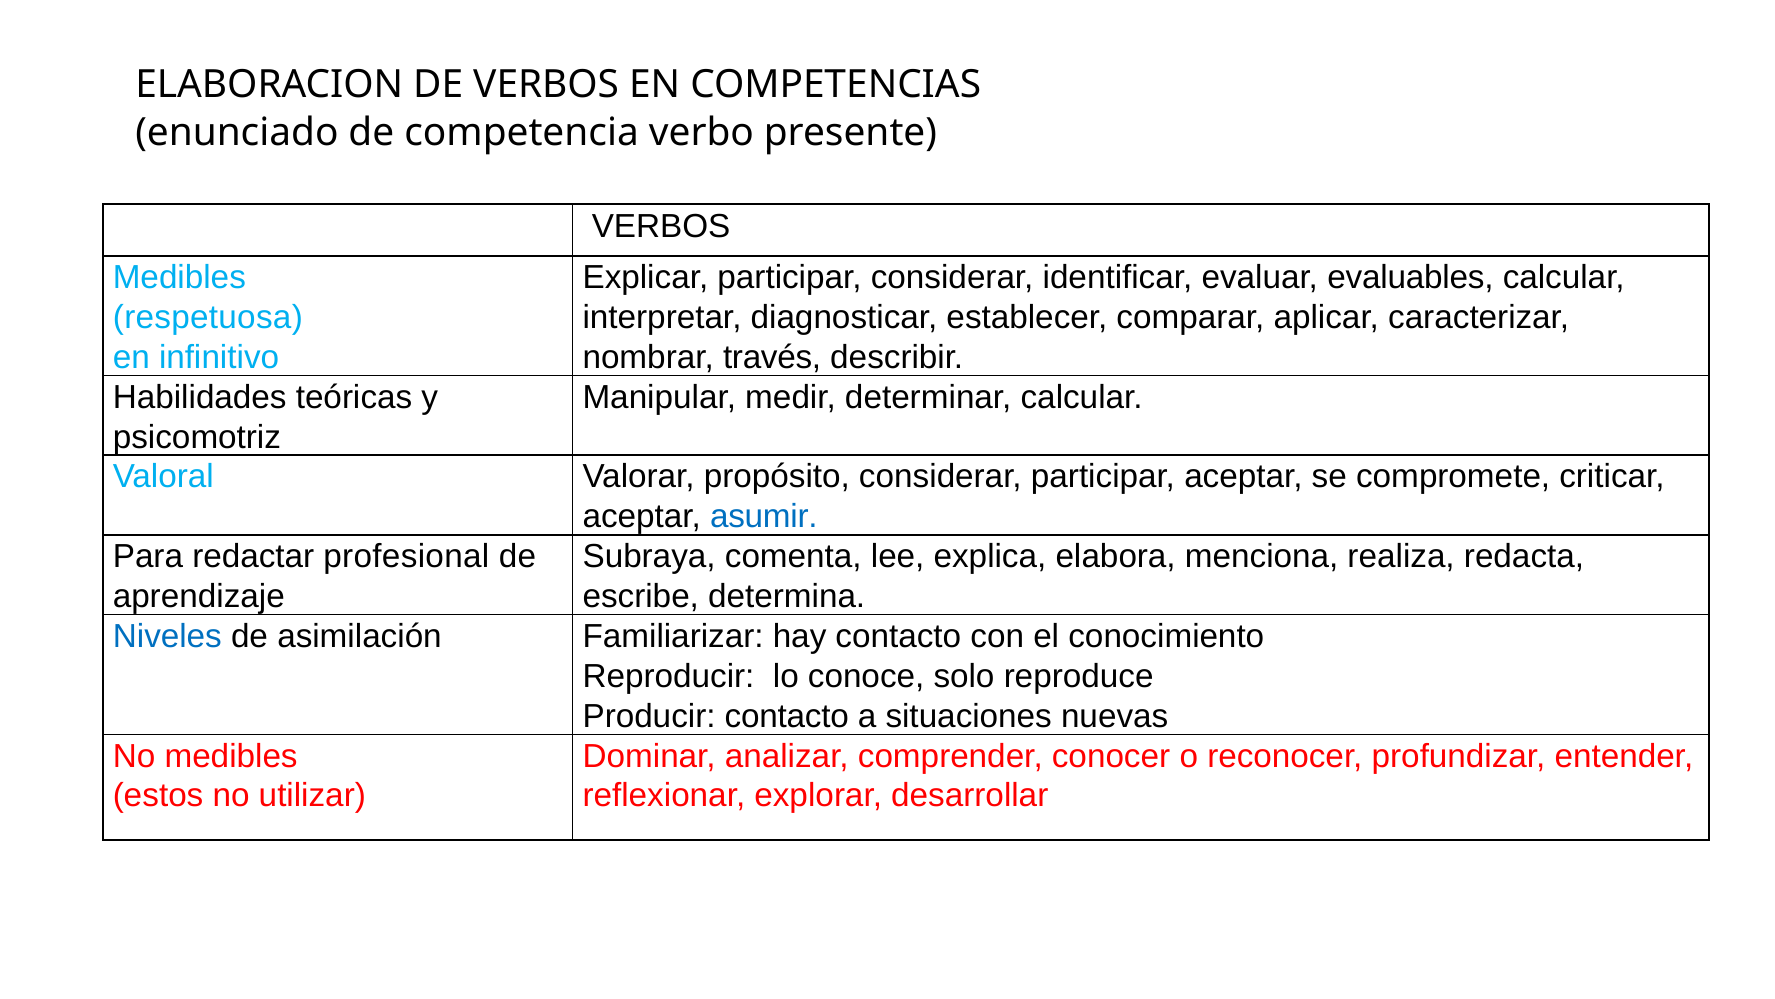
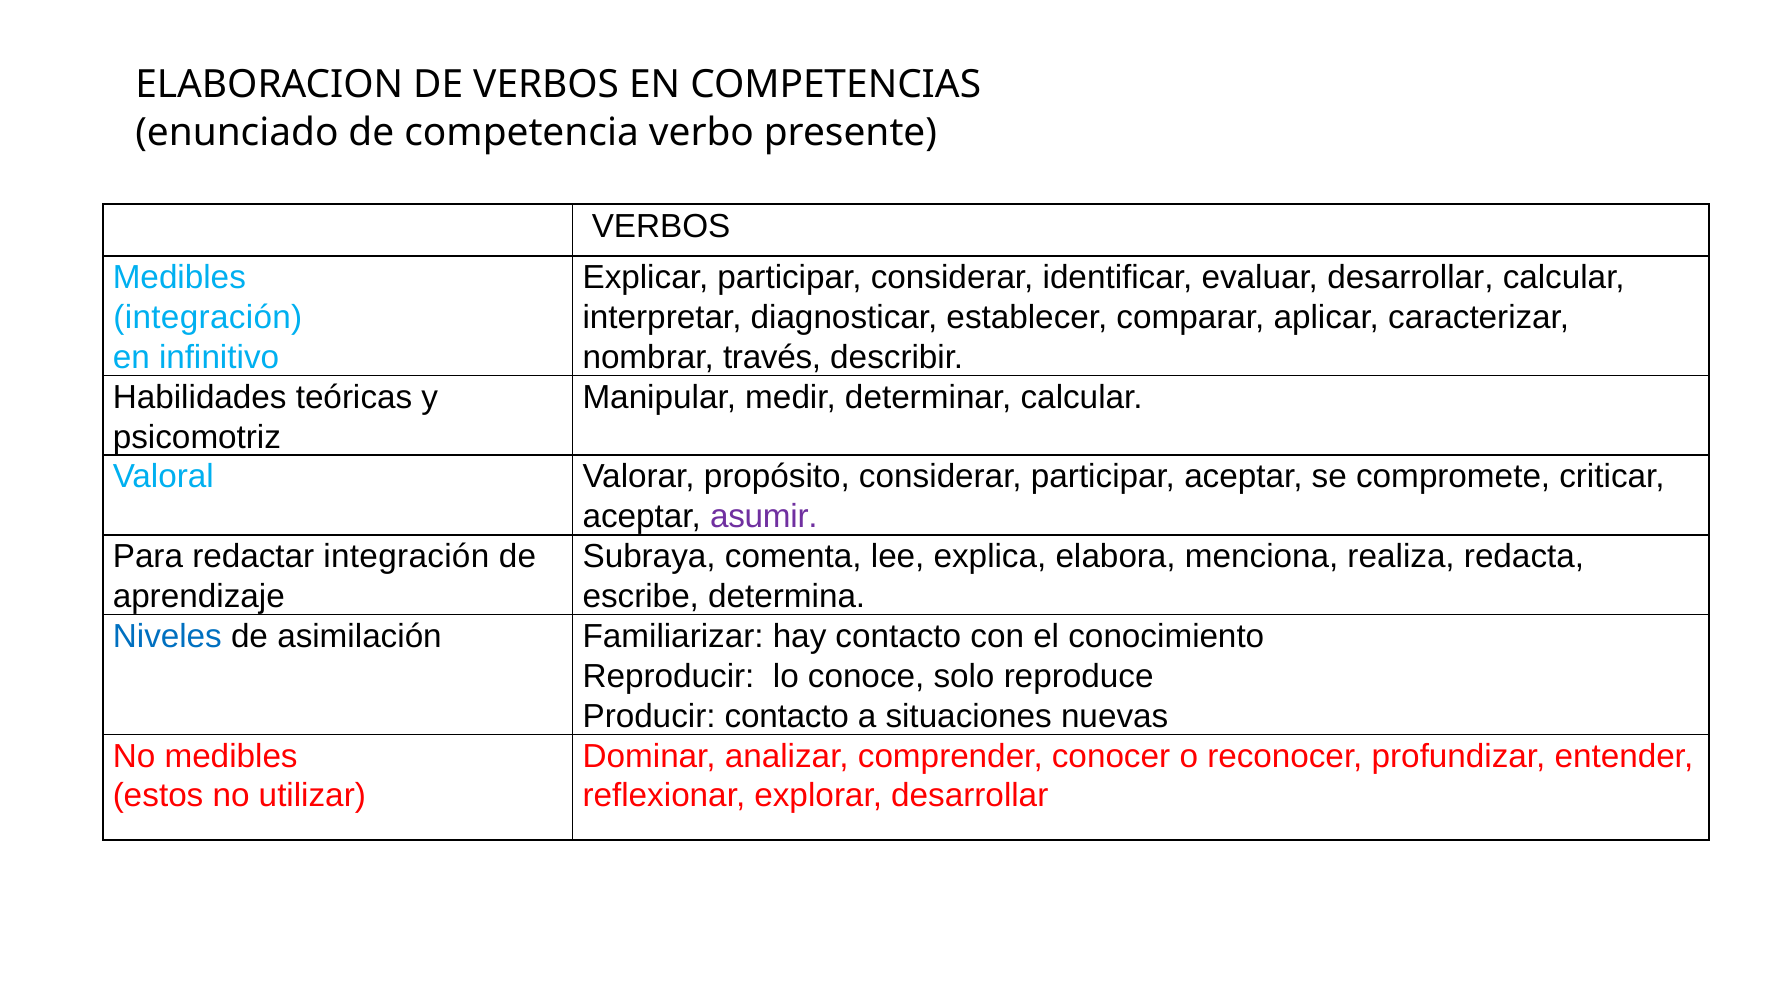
evaluar evaluables: evaluables -> desarrollar (1410, 277)
respetuosa: respetuosa -> integración (208, 317)
asumir colour: blue -> purple (764, 517)
redactar profesional: profesional -> integración (406, 556)
